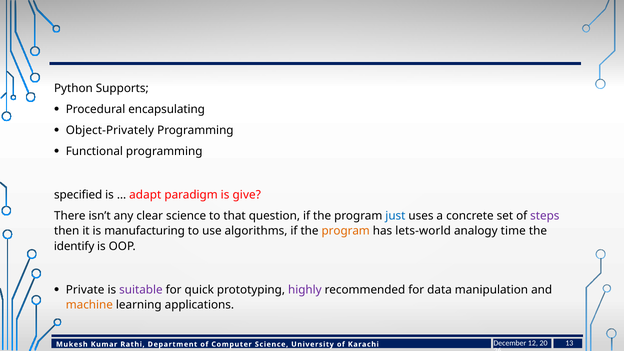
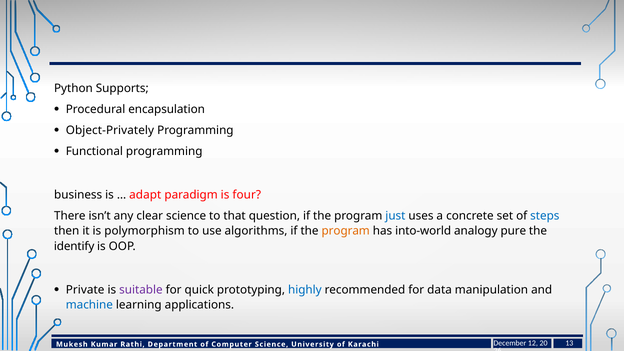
encapsulating: encapsulating -> encapsulation (167, 109)
specified: specified -> business (78, 195)
give: give -> four (247, 195)
steps colour: purple -> blue (545, 216)
manufacturing: manufacturing -> polymorphism (145, 231)
lets-world: lets-world -> into-world (423, 231)
time: time -> pure (513, 231)
highly colour: purple -> blue (305, 290)
machine colour: orange -> blue (89, 305)
